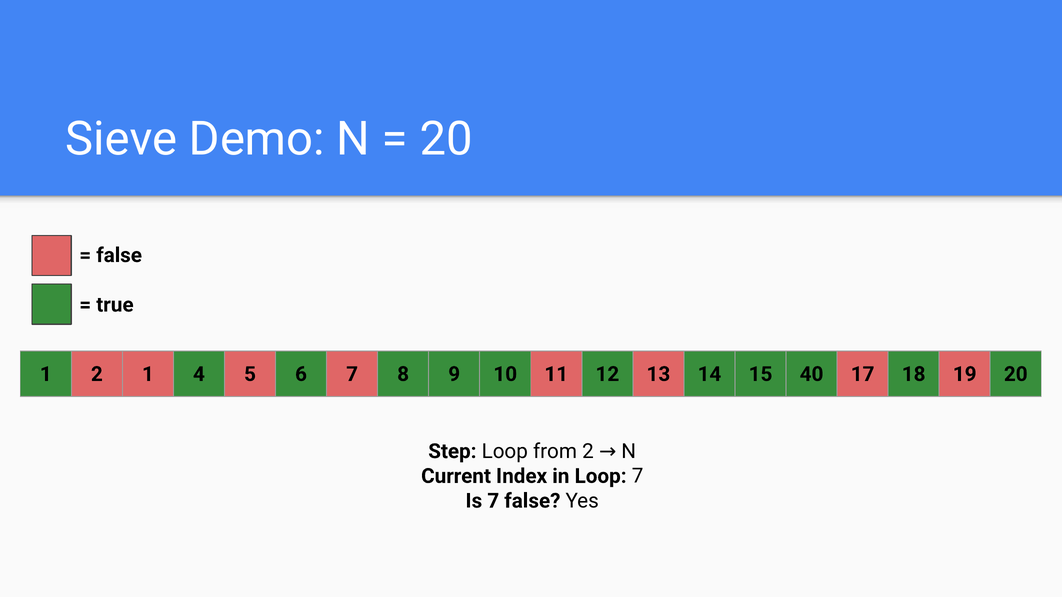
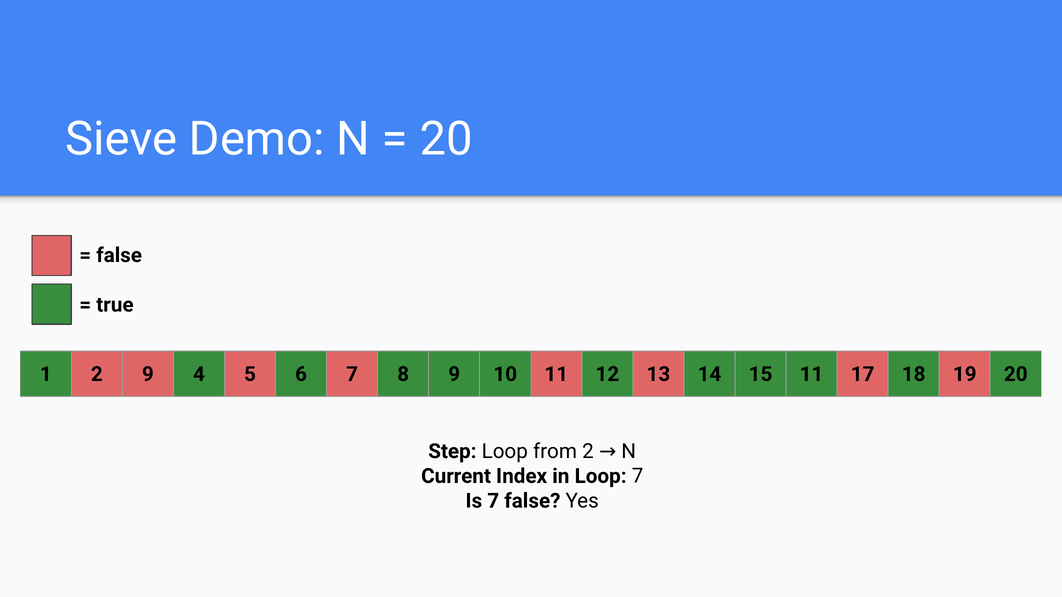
2 1: 1 -> 9 (148, 374)
15 40: 40 -> 11 (812, 374)
